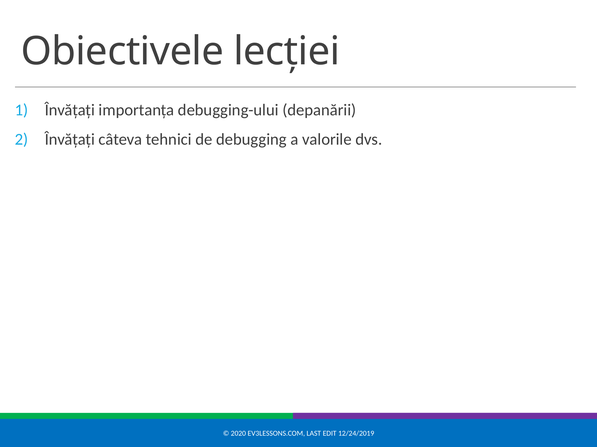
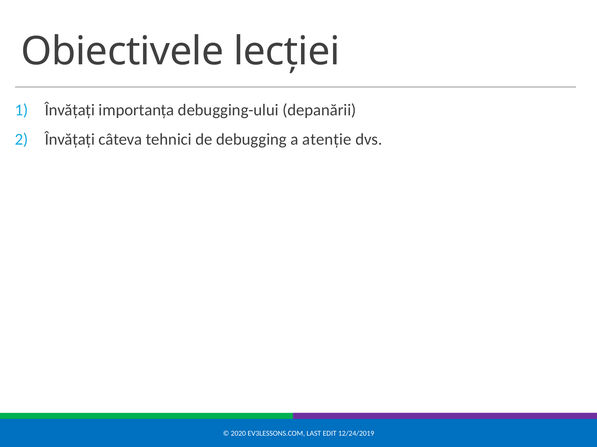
valorile: valorile -> atenție (327, 140)
